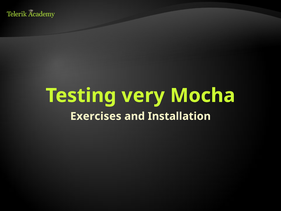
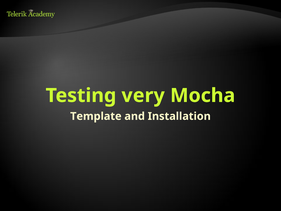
Exercises: Exercises -> Template (96, 116)
